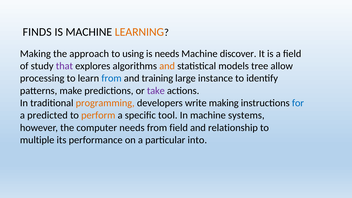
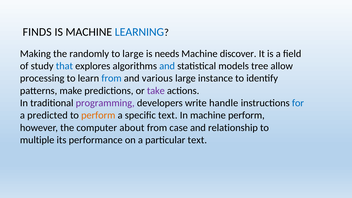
LEARNING colour: orange -> blue (139, 32)
approach: approach -> randomly (89, 54)
to using: using -> large (133, 54)
that colour: purple -> blue (64, 66)
and colour: orange -> blue (167, 66)
training: training -> various (157, 78)
programming colour: orange -> purple (105, 103)
write making: making -> handle (224, 103)
specific tool: tool -> text (168, 115)
machine systems: systems -> perform (246, 115)
computer needs: needs -> about (132, 128)
from field: field -> case (179, 128)
particular into: into -> text (197, 140)
